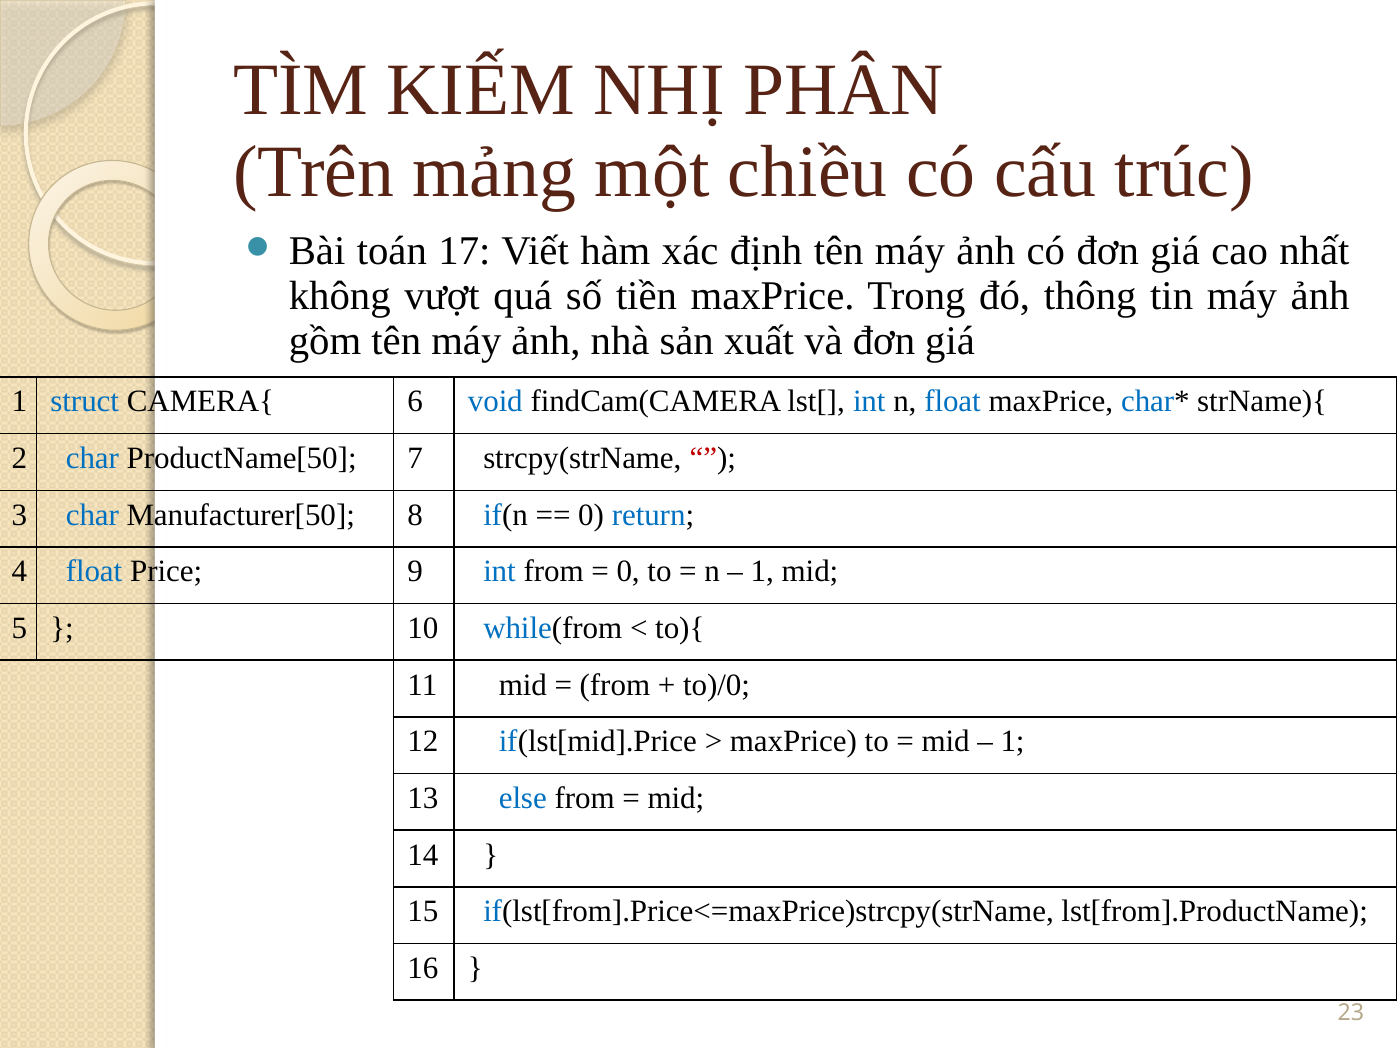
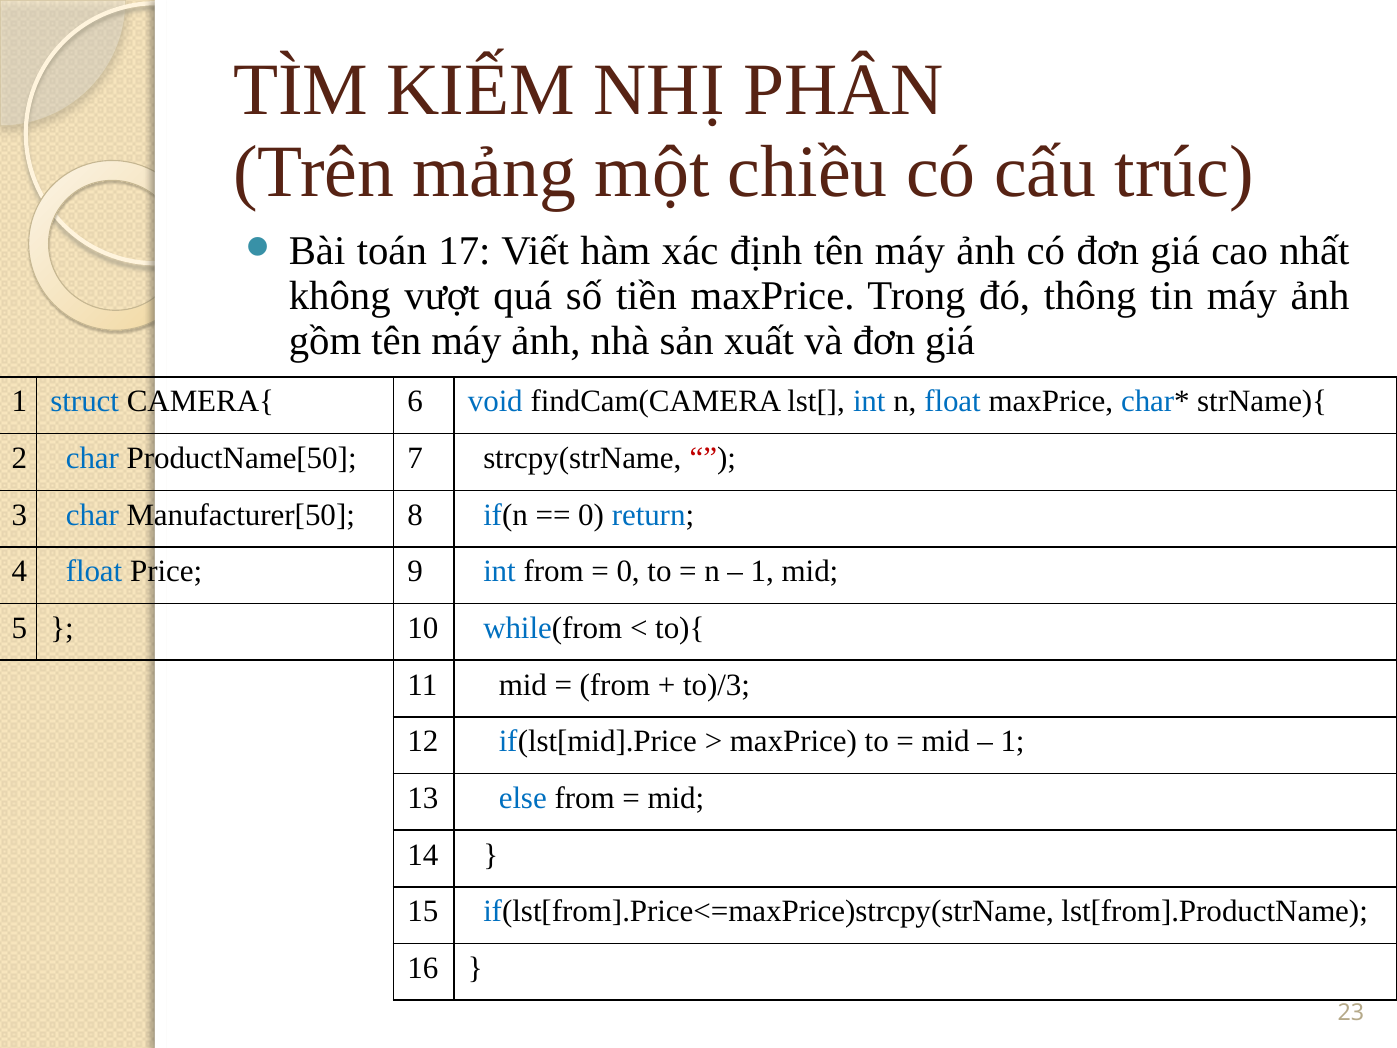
to)/0: to)/0 -> to)/3 (716, 685)
